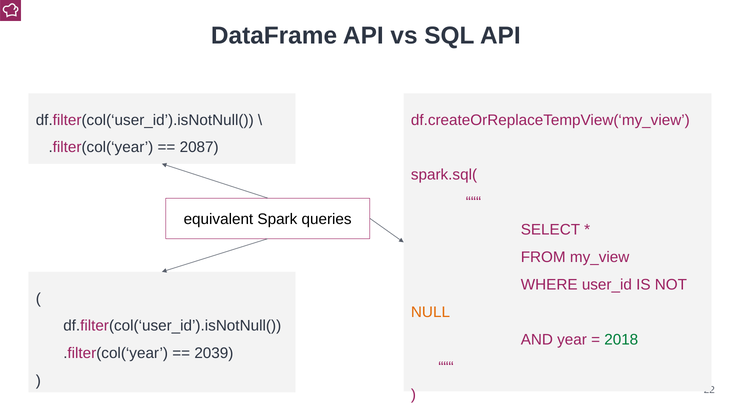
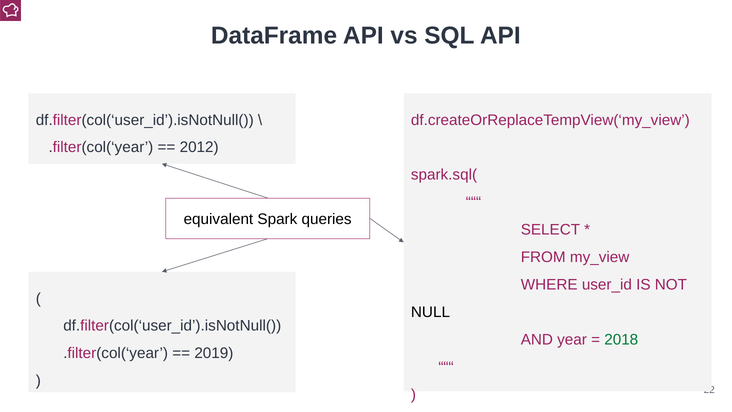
2087: 2087 -> 2012 (199, 147)
NULL colour: orange -> black (430, 312)
2039: 2039 -> 2019 (214, 353)
